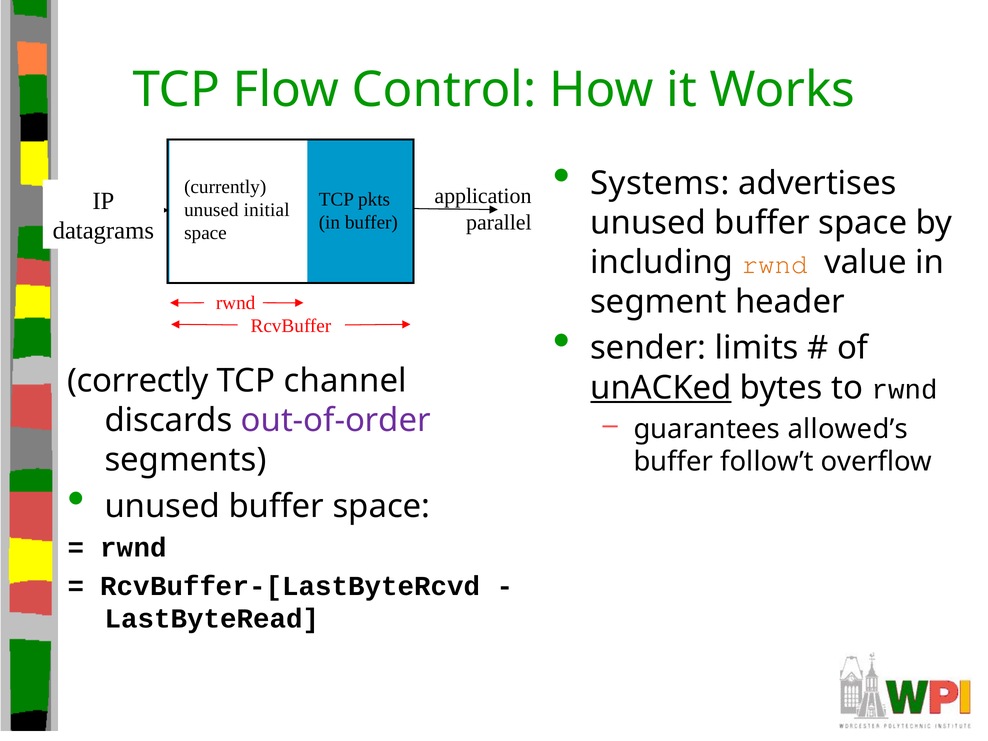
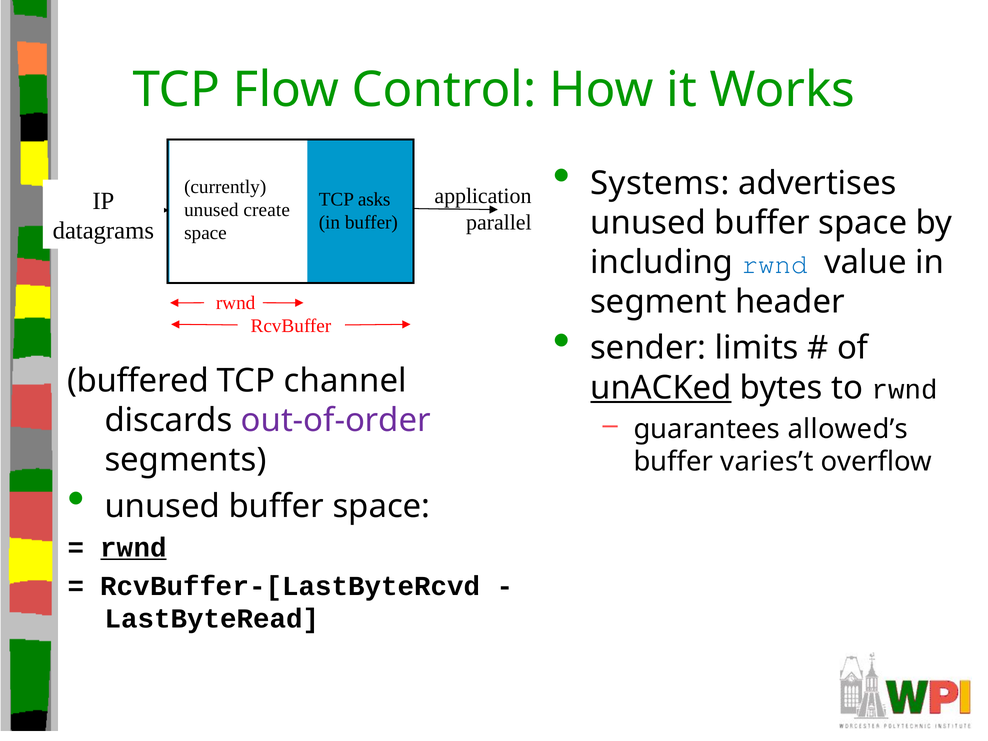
pkts: pkts -> asks (374, 199)
initial: initial -> create (267, 210)
rwnd colour: orange -> blue (775, 264)
correctly: correctly -> buffered (138, 381)
follow’t: follow’t -> varies’t (767, 462)
rwnd underline: none -> present (133, 548)
